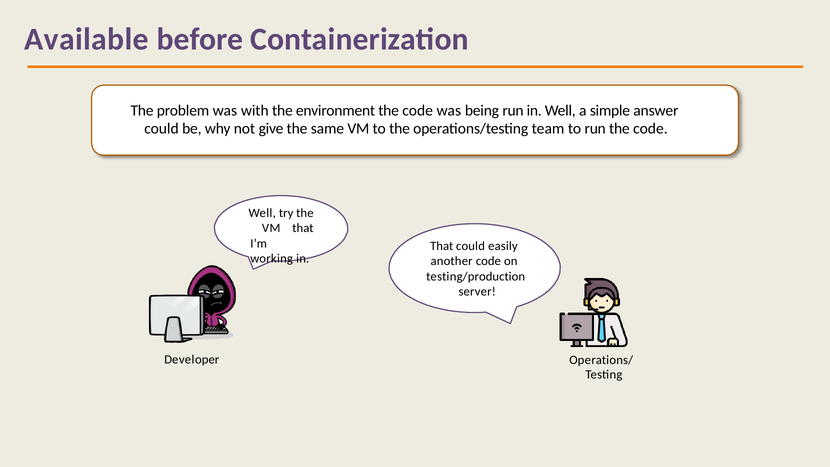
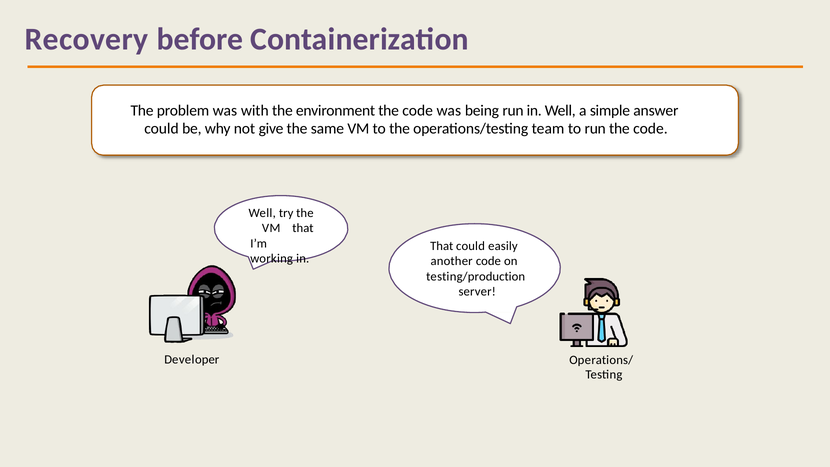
Available: Available -> Recovery (87, 39)
